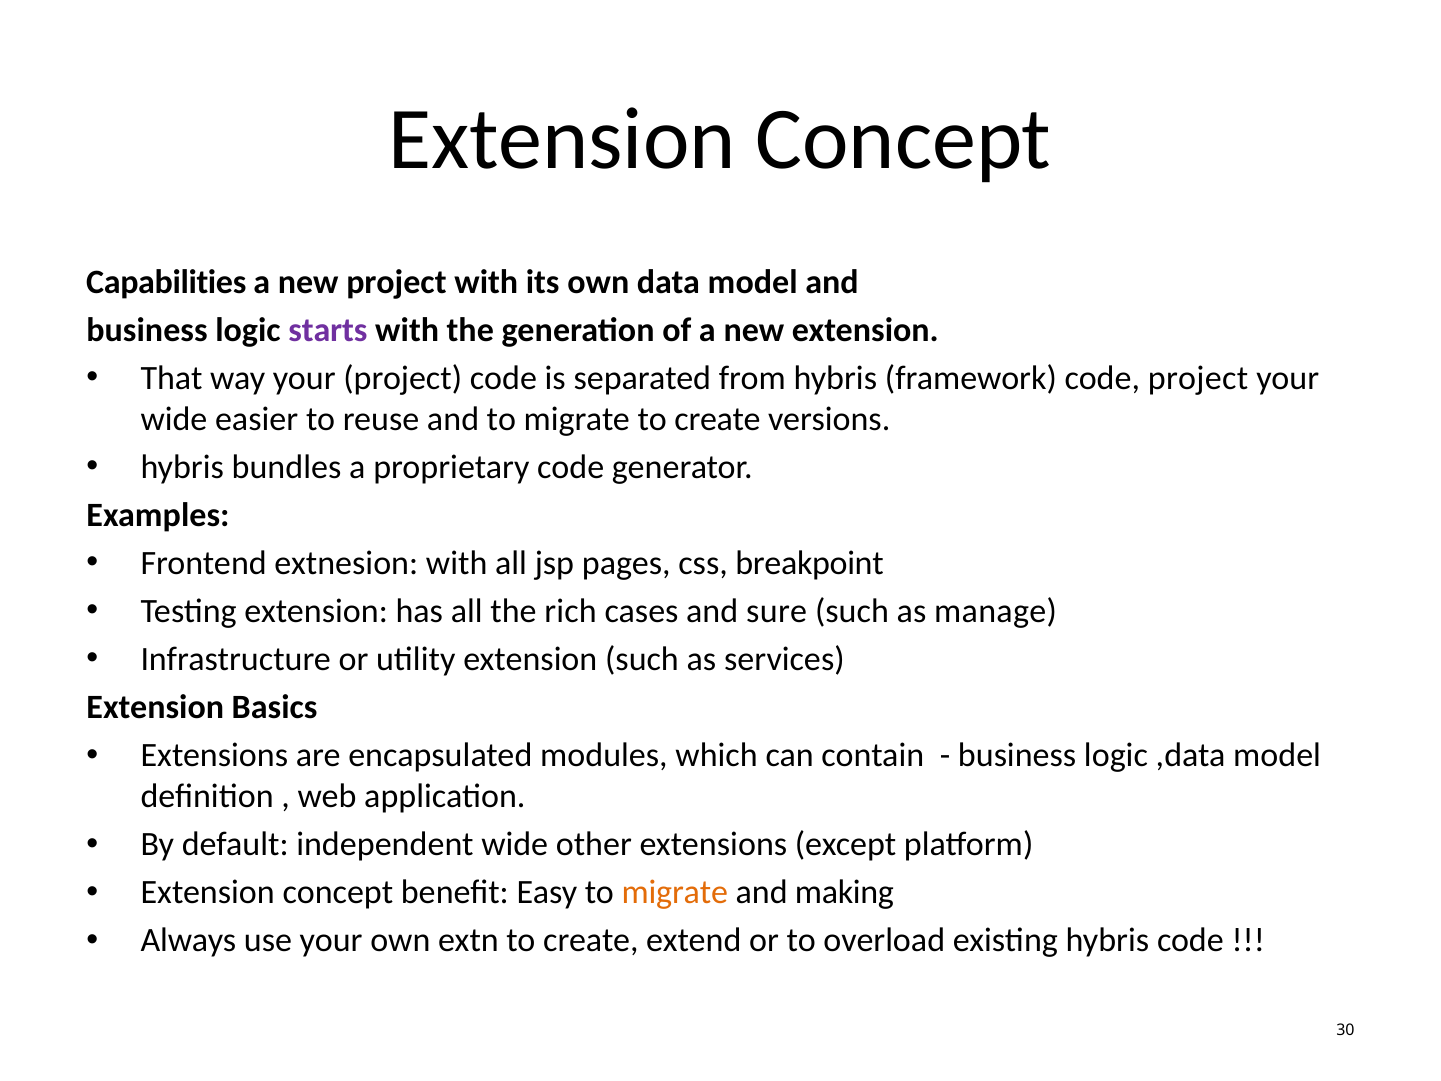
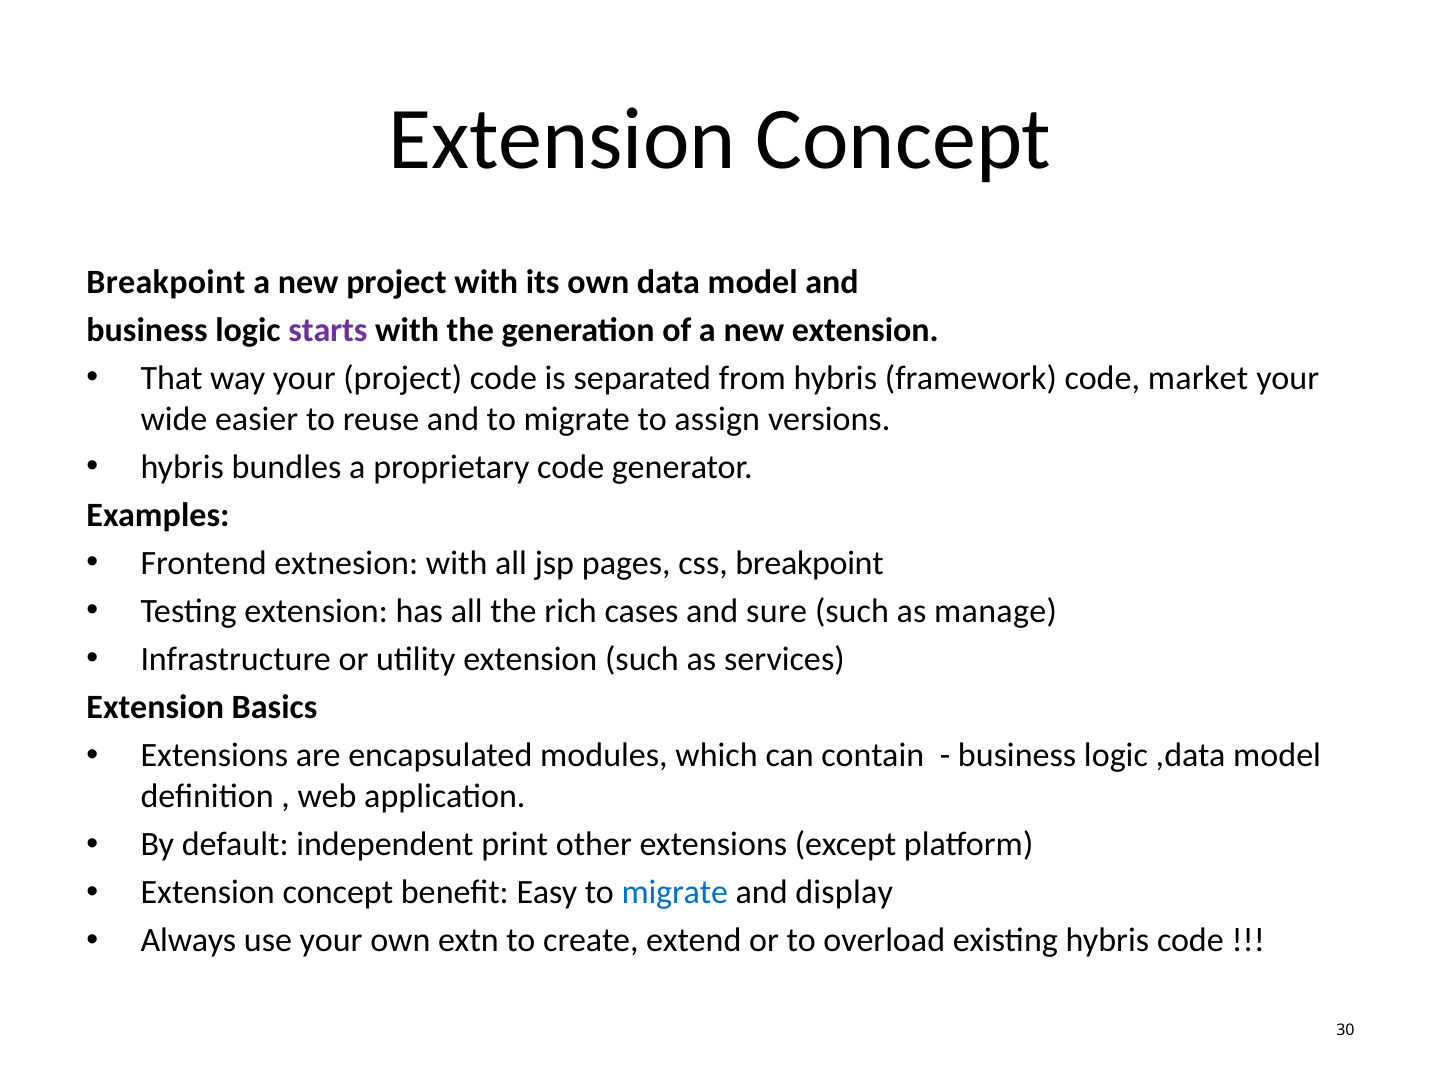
Capabilities: Capabilities -> Breakpoint (166, 282)
code project: project -> market (1198, 378)
migrate to create: create -> assign (717, 419)
independent wide: wide -> print (515, 844)
migrate colour: orange -> blue (675, 892)
making: making -> display (844, 892)
